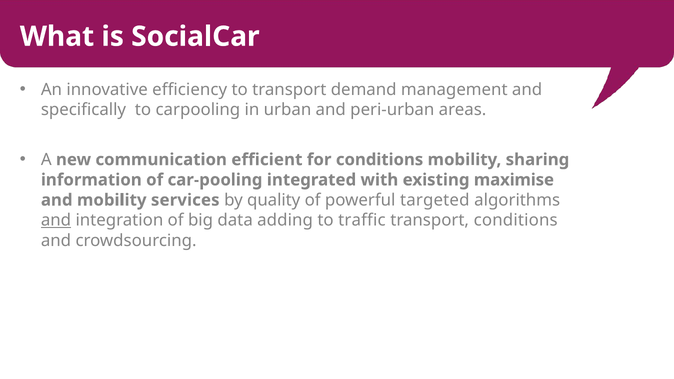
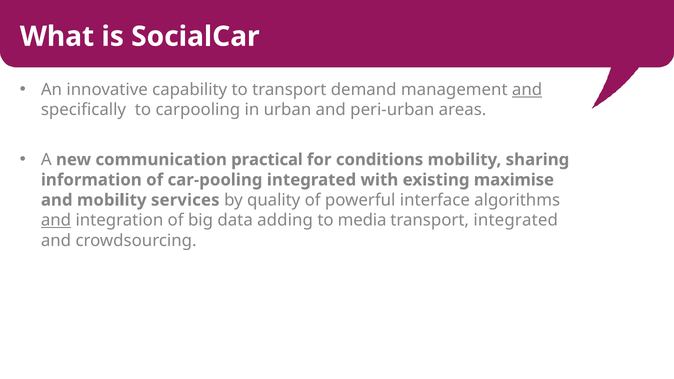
efficiency: efficiency -> capability (190, 90)
and underline: none -> present (527, 90)
efficient: efficient -> practical (267, 160)
targeted: targeted -> interface (435, 200)
traffic: traffic -> media (362, 220)
transport conditions: conditions -> integrated (516, 220)
